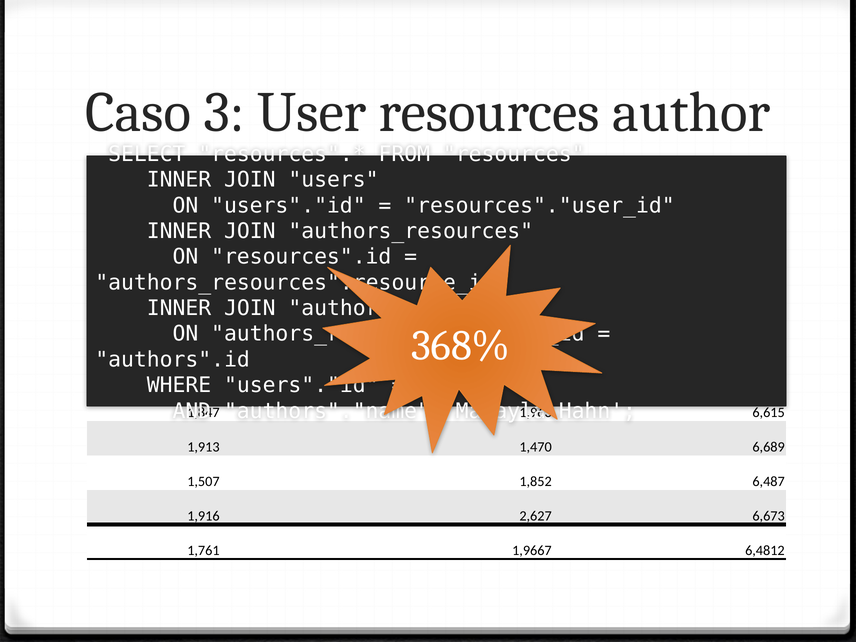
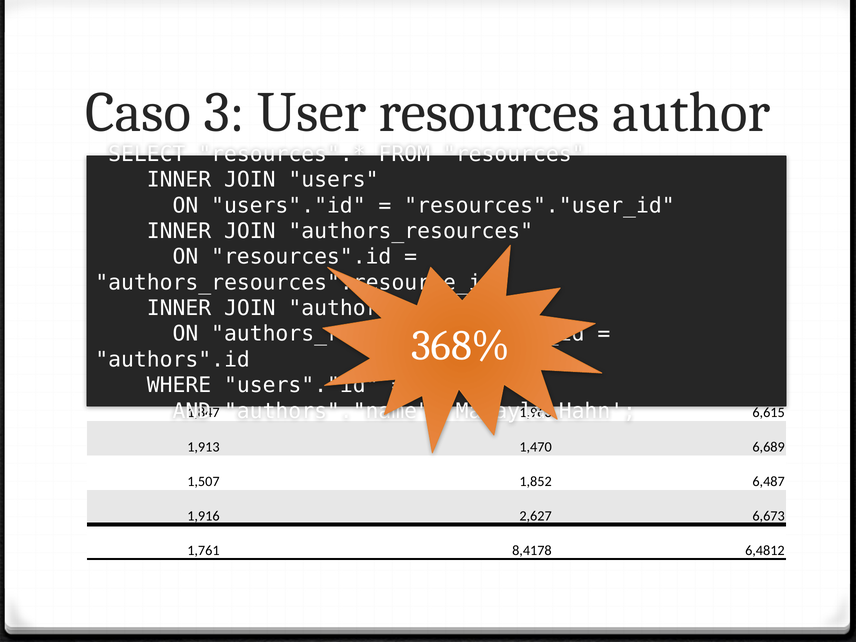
1,9667: 1,9667 -> 8,4178 (532, 550)
